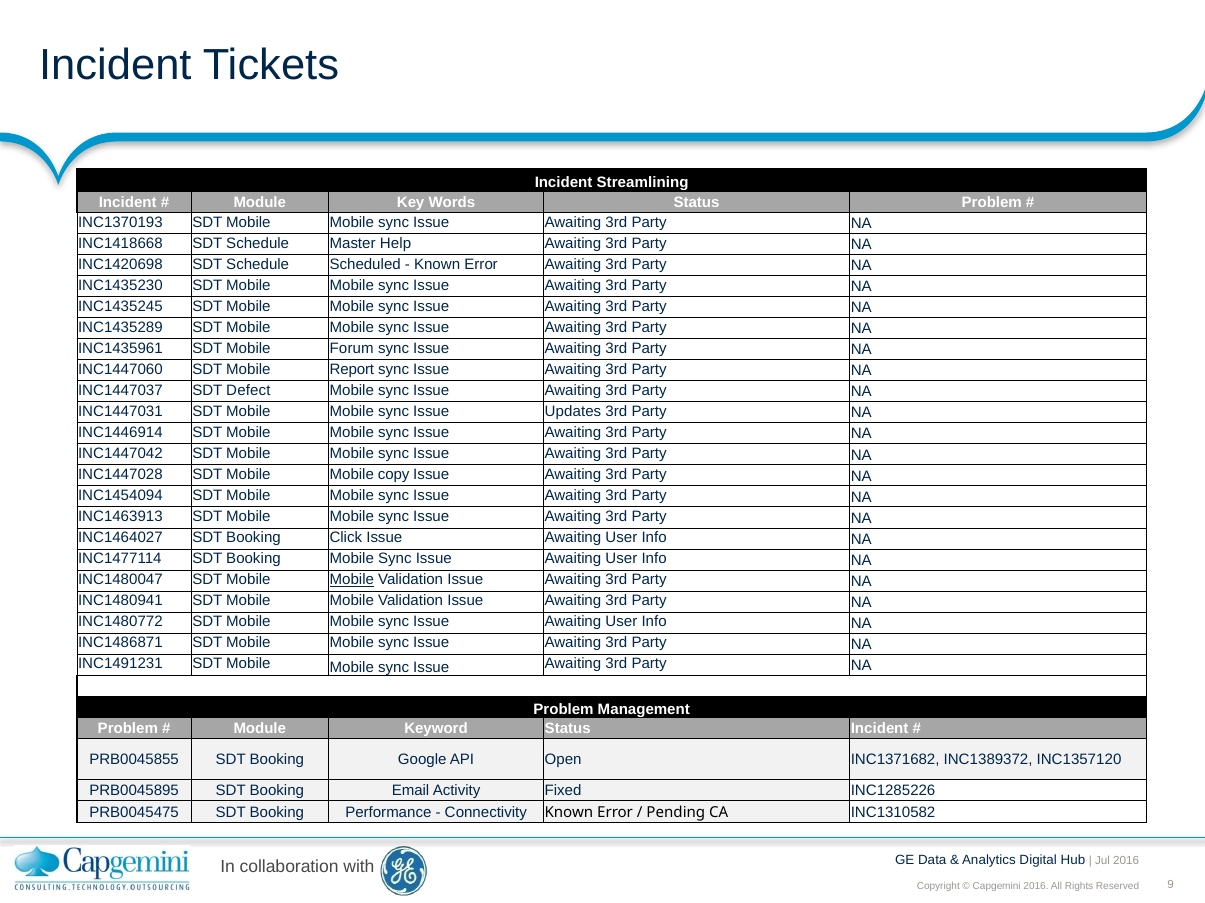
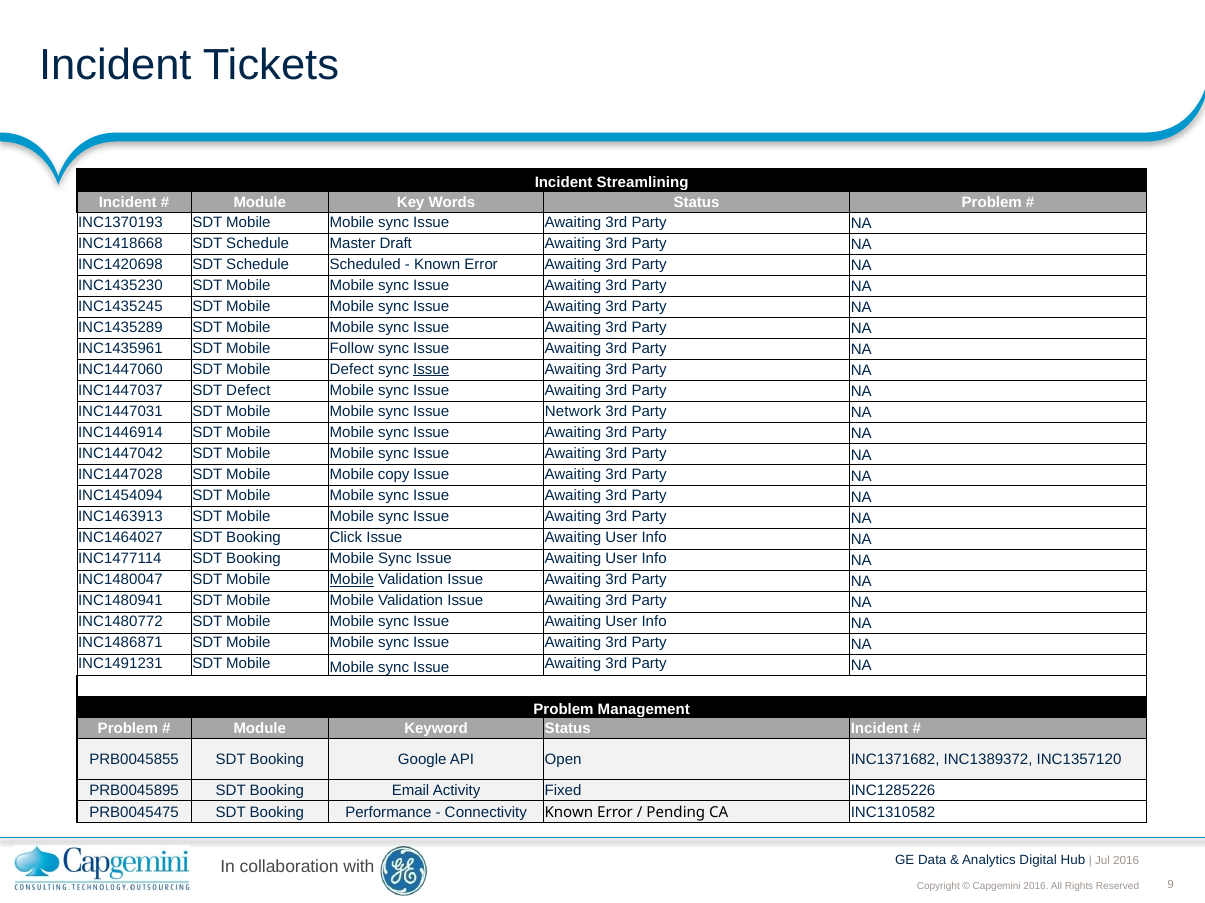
Help: Help -> Draft (396, 243)
Forum: Forum -> Follow (352, 349)
Mobile Report: Report -> Defect (352, 370)
Issue underline: none -> present (431, 370)
Updates: Updates -> Network (573, 412)
